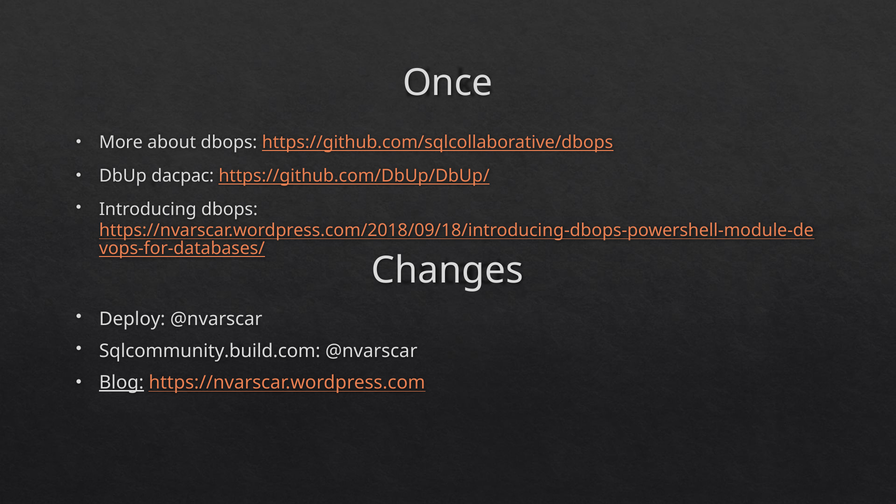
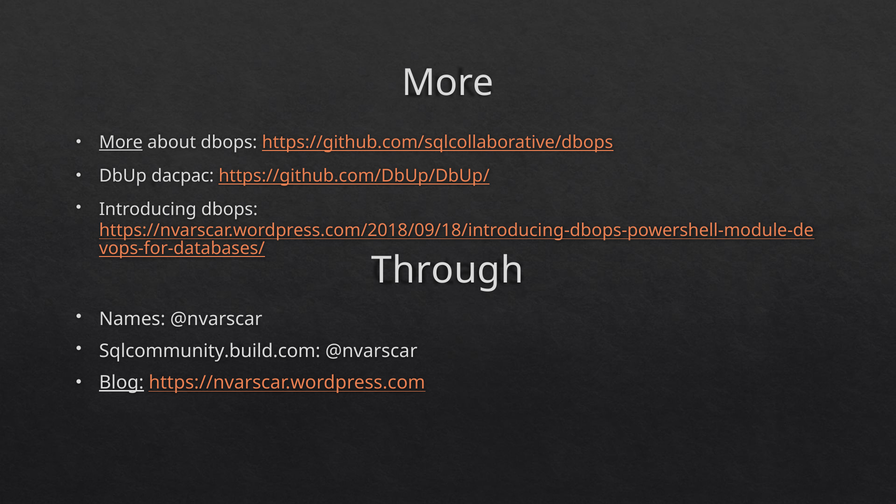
Once: Once -> More (448, 83)
More underline: none -> present (121, 143)
Changes: Changes -> Through (447, 270)
Deploy: Deploy -> Names (132, 319)
